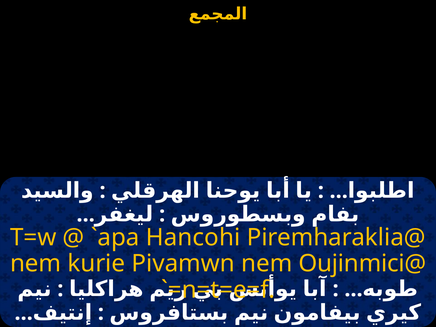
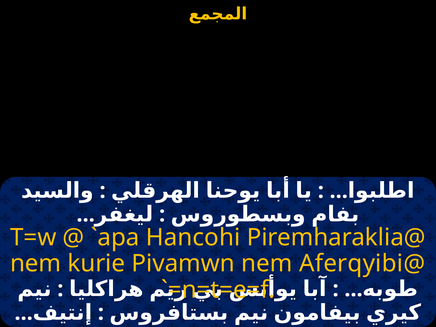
Oujinmici@: Oujinmici@ -> Aferqyibi@ (362, 264)
